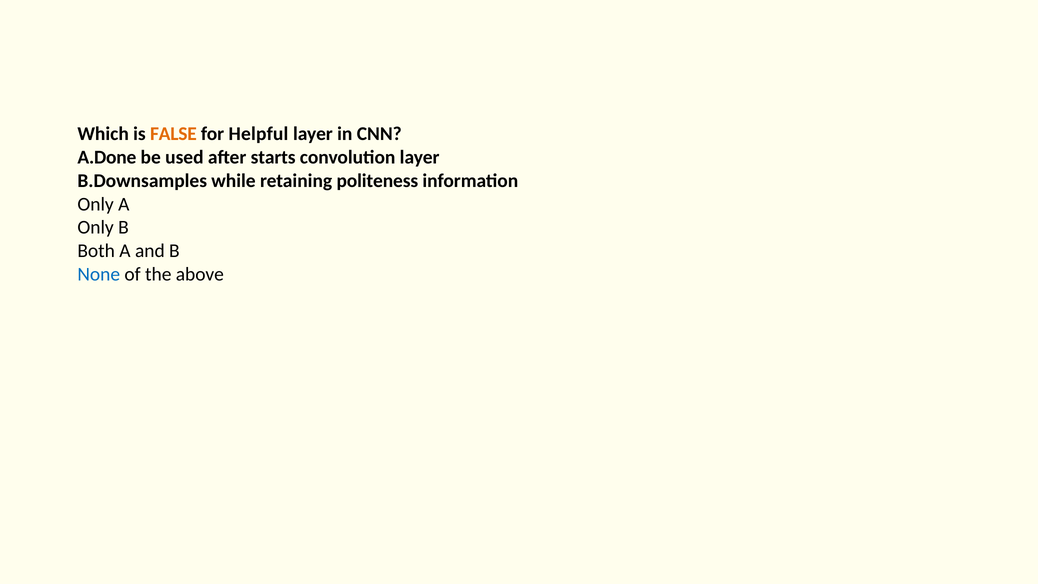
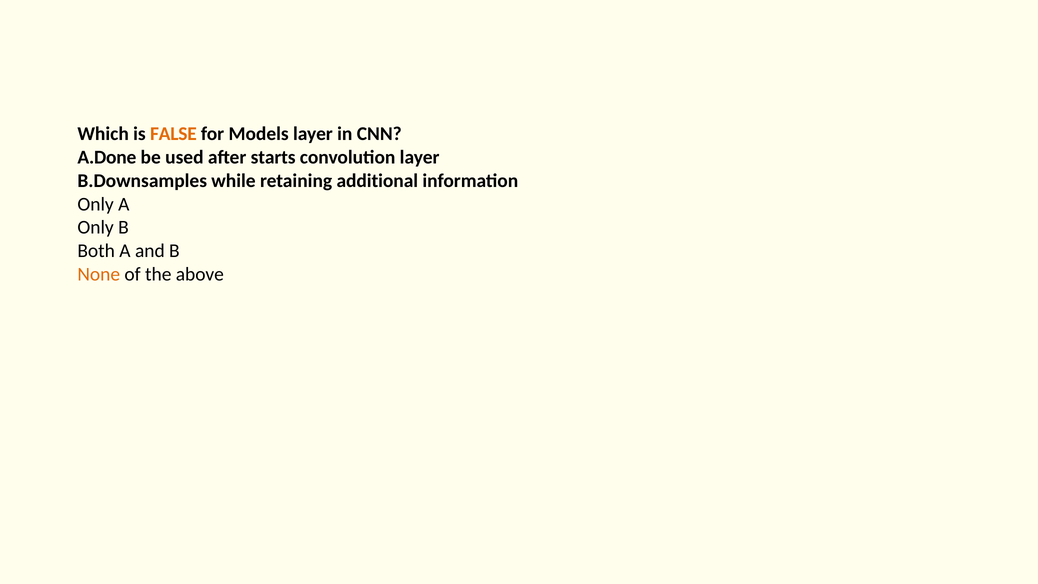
Helpful: Helpful -> Models (259, 134)
politeness: politeness -> additional (377, 181)
None colour: blue -> orange (99, 274)
